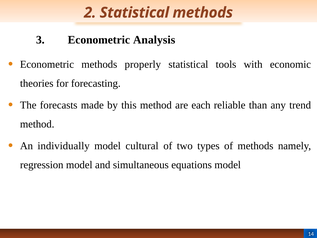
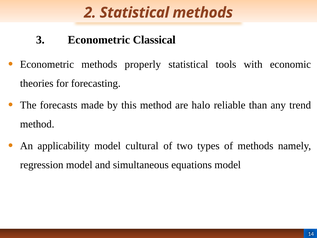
Analysis: Analysis -> Classical (154, 40)
each: each -> halo (201, 105)
individually: individually -> applicability (64, 146)
